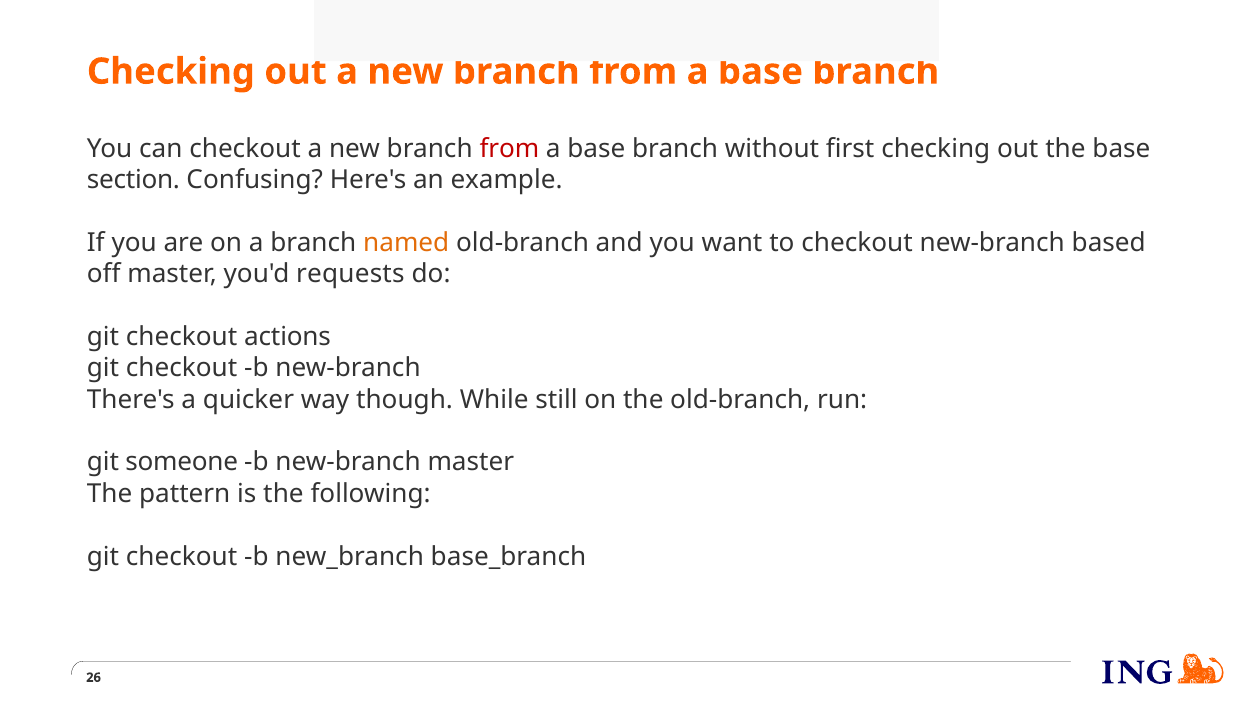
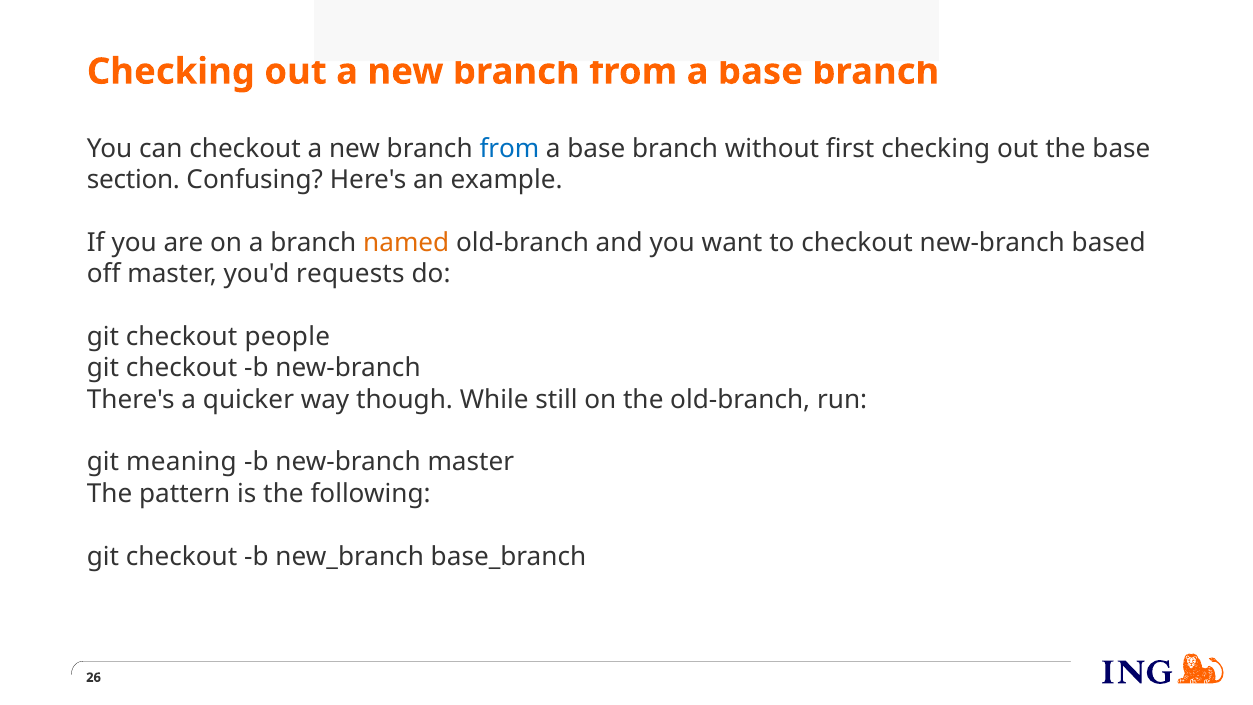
from colour: red -> blue (509, 149)
actions: actions -> people (287, 337)
someone: someone -> meaning (181, 462)
